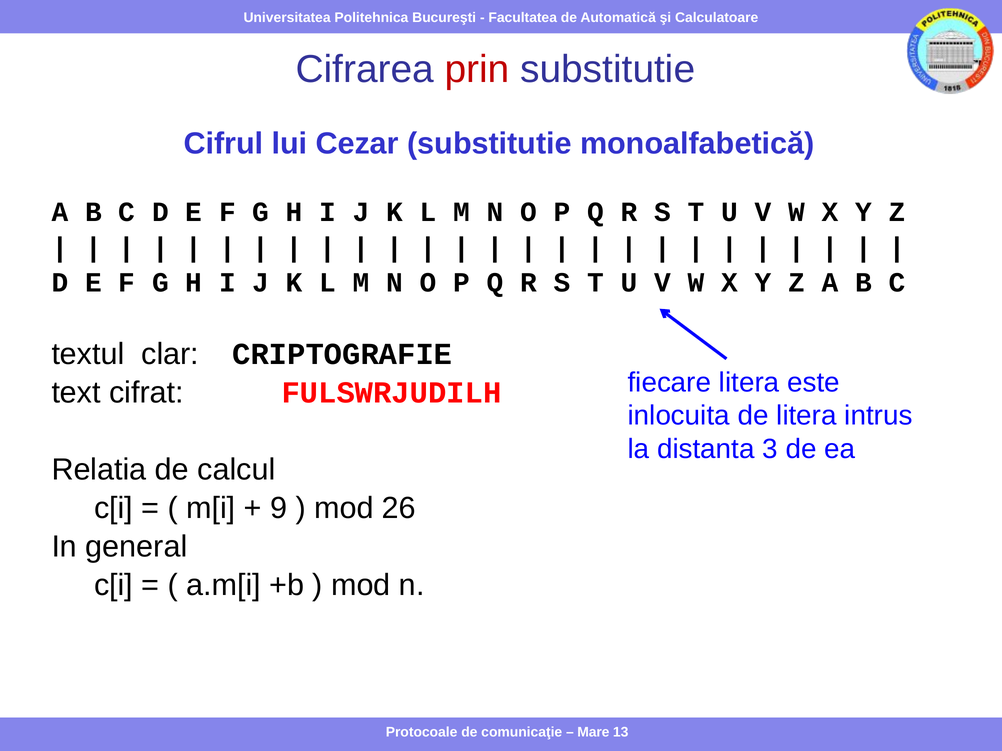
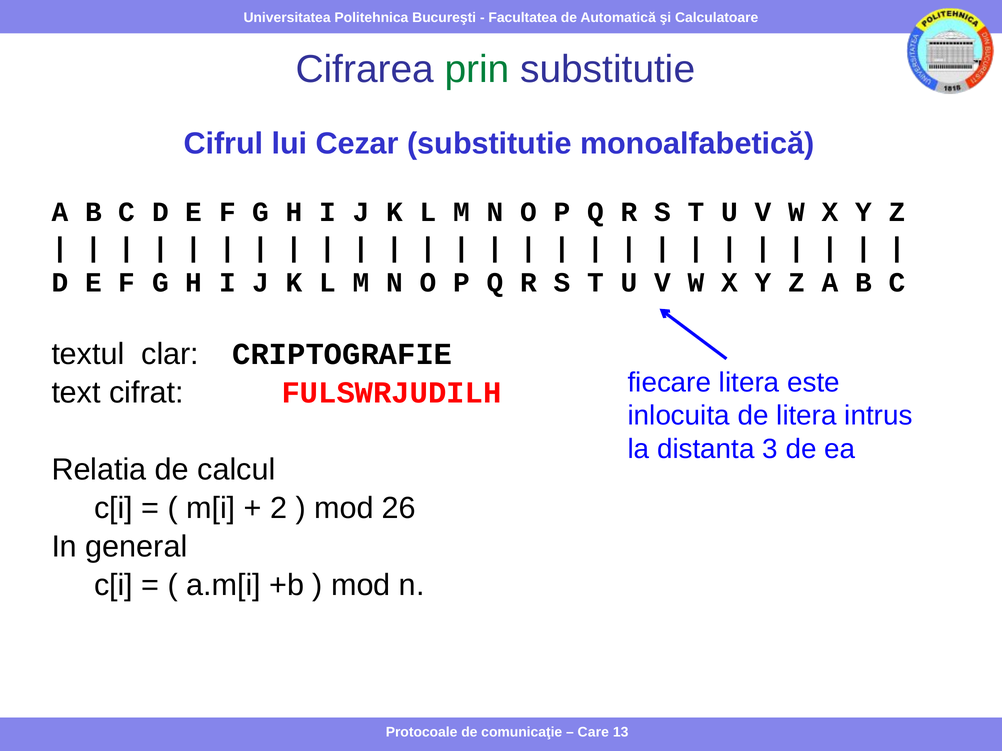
prin colour: red -> green (477, 70)
9: 9 -> 2 (279, 509)
Mare: Mare -> Care (593, 733)
